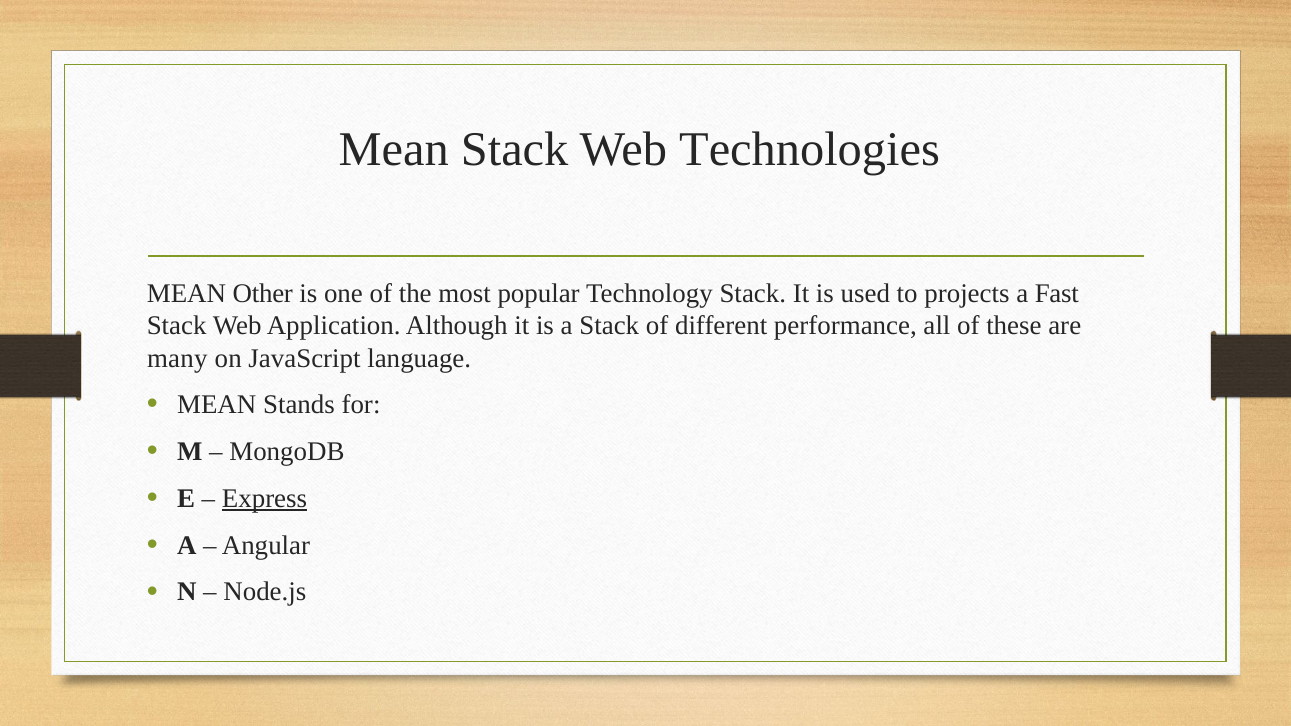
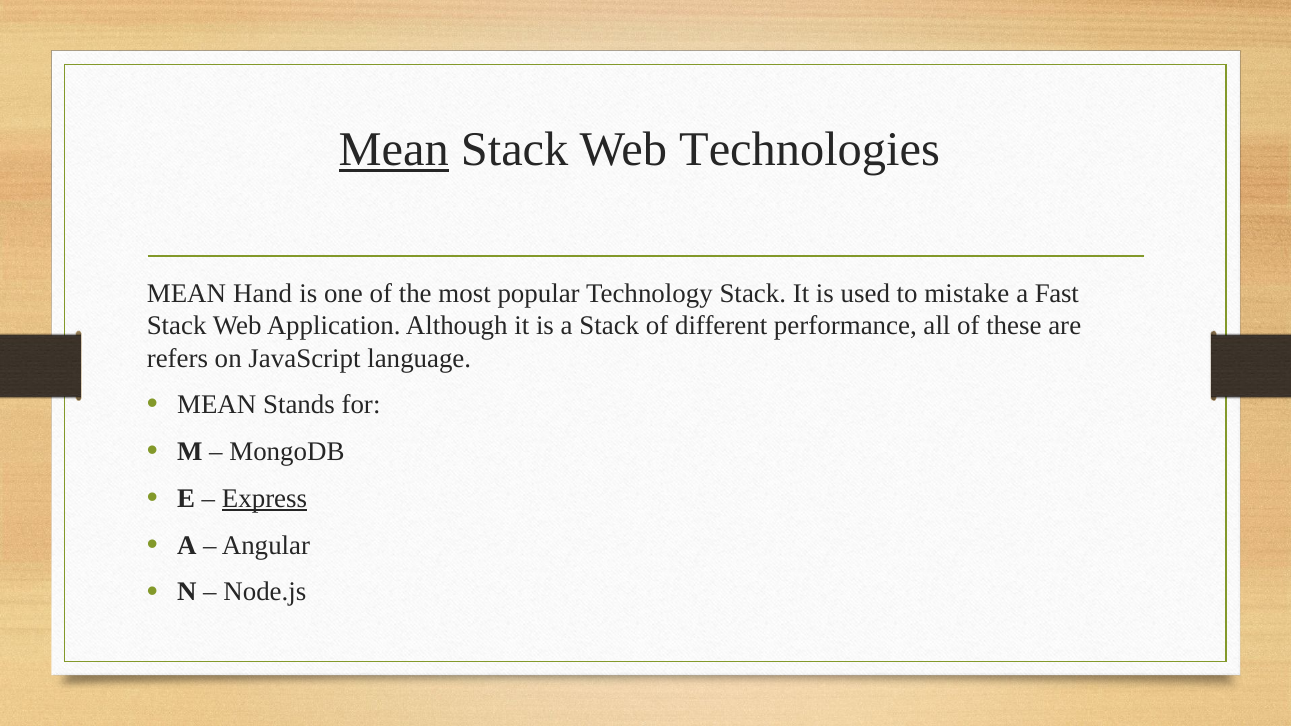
Mean underline: none -> present (394, 149)
Other: Other -> Hand (263, 294)
projects: projects -> mistake (967, 294)
many: many -> refers (177, 358)
